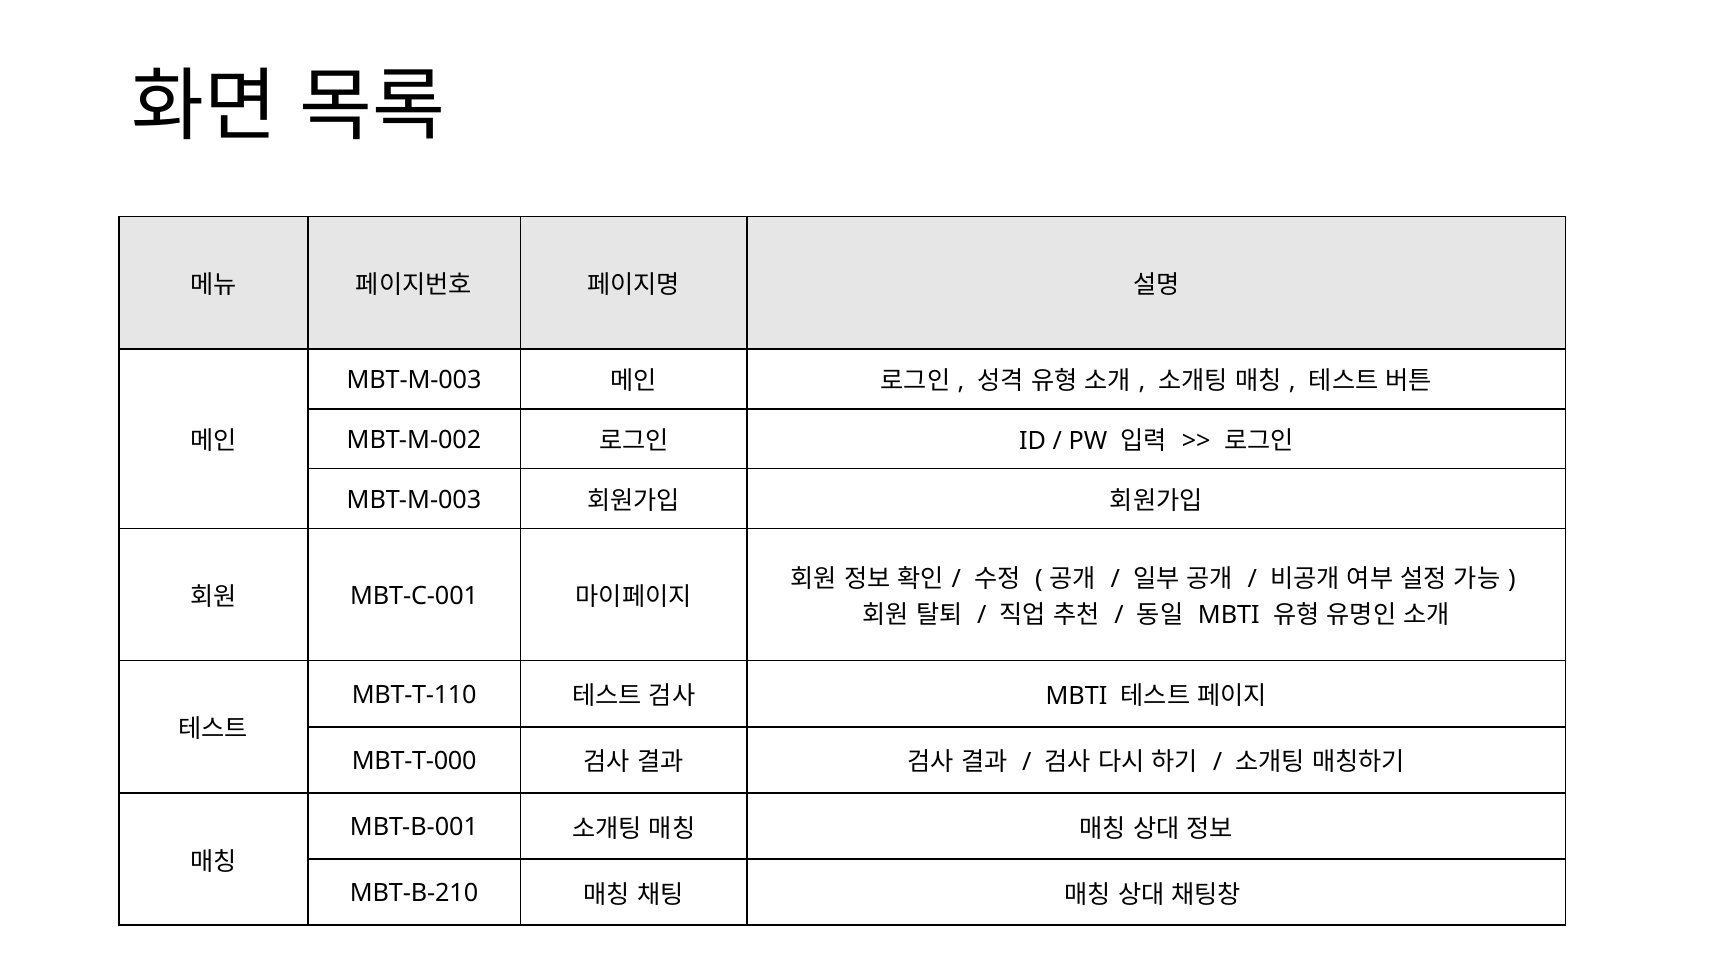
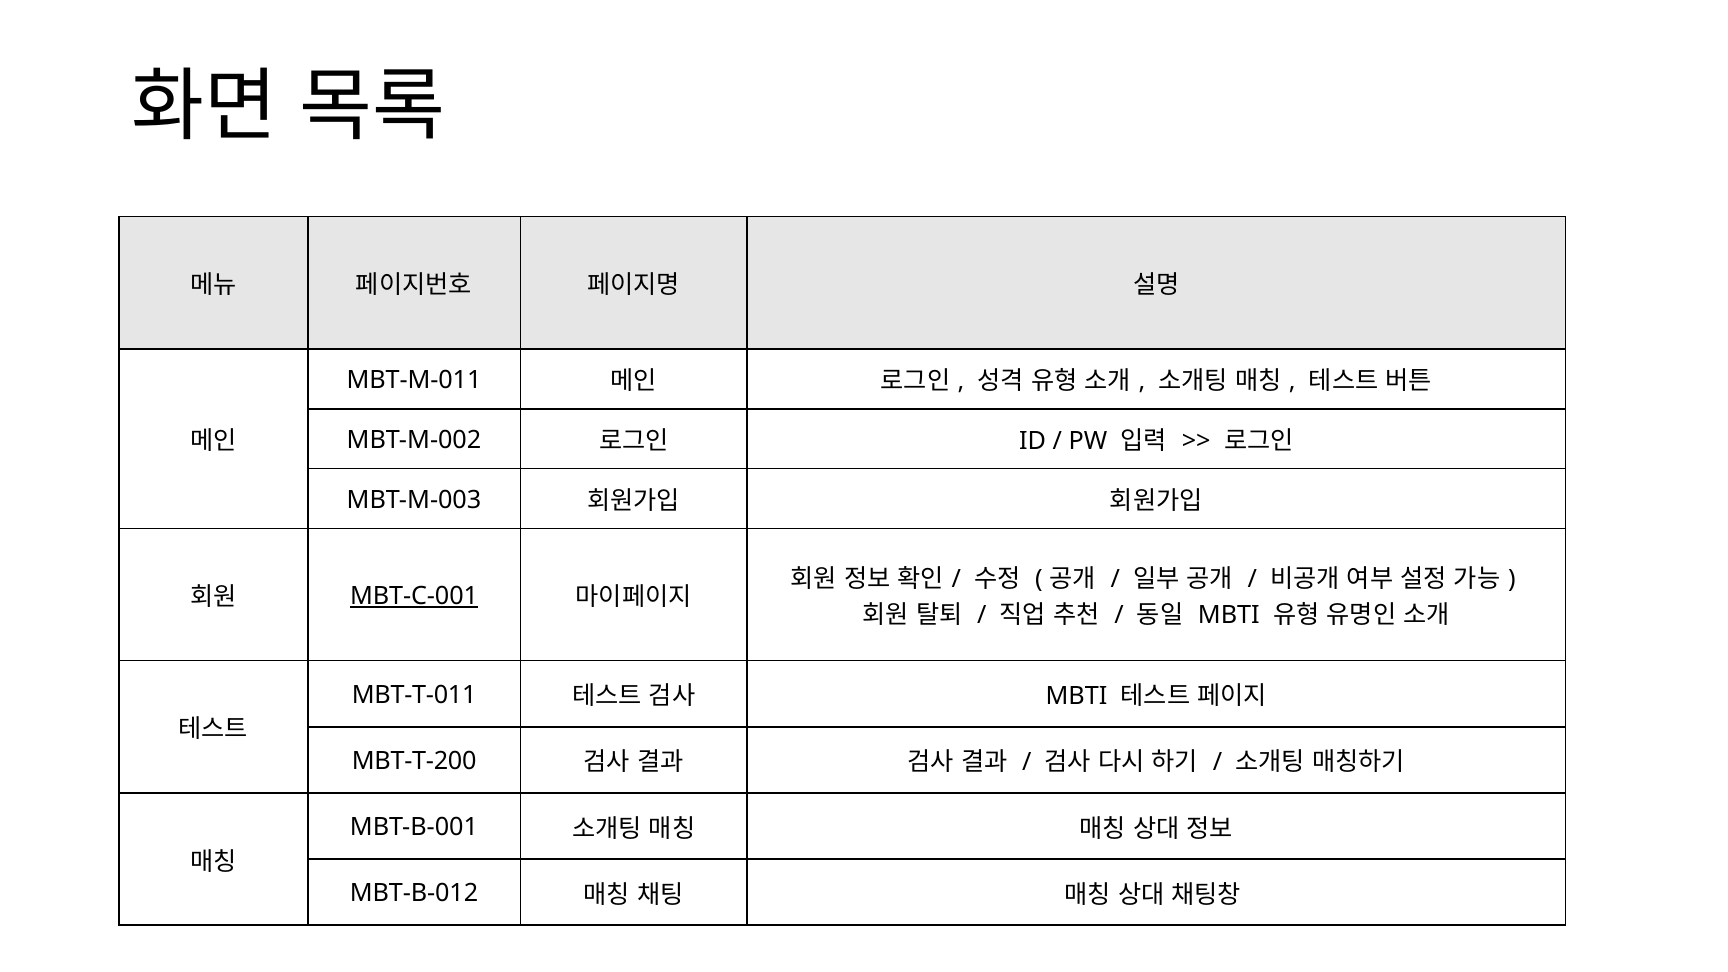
MBT-M-003: MBT-M-003 -> MBT-M-011 (414, 380)
MBT-C-001 underline: none -> present (414, 596)
MBT-T-110: MBT-T-110 -> MBT-T-011 (414, 695)
MBT-T-000: MBT-T-000 -> MBT-T-200 (414, 761)
MBT-B-210: MBT-B-210 -> MBT-B-012 (414, 894)
